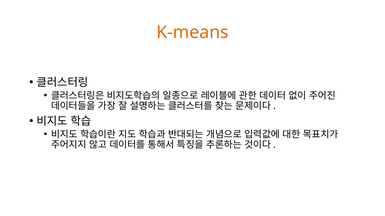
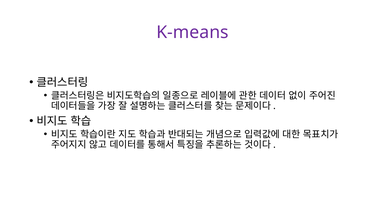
K-means colour: orange -> purple (192, 32)
